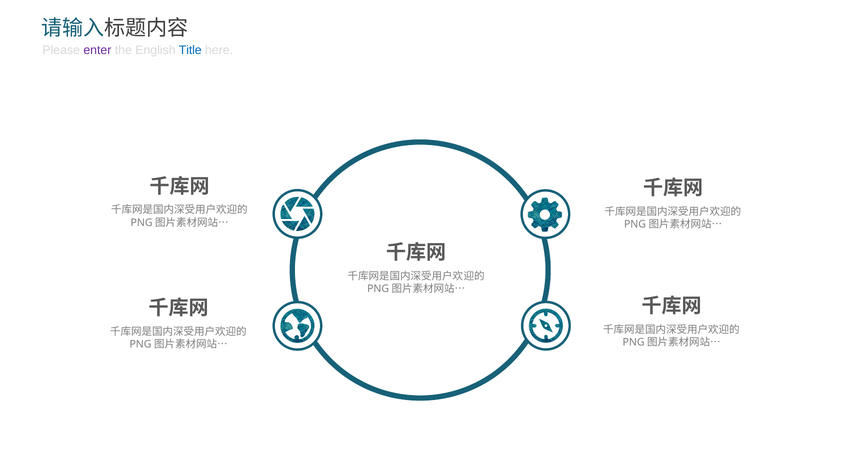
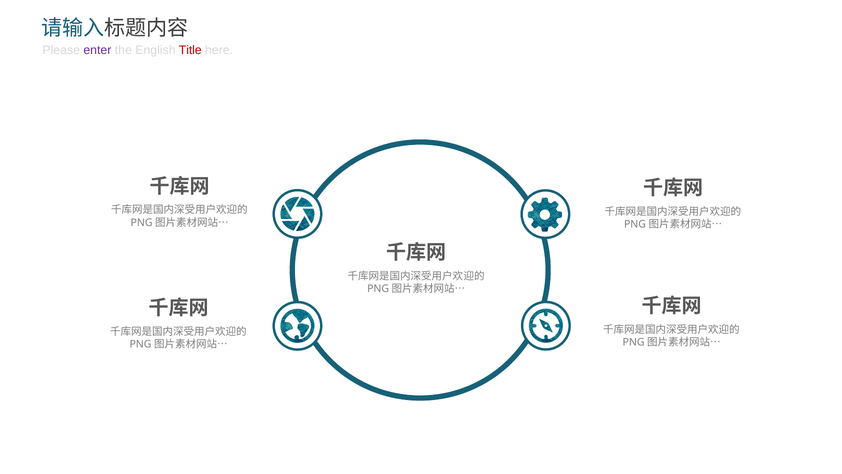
Title colour: blue -> red (190, 50)
